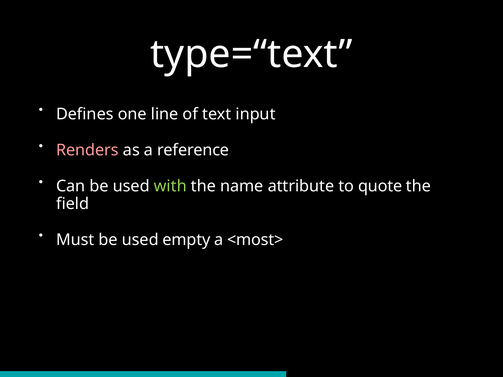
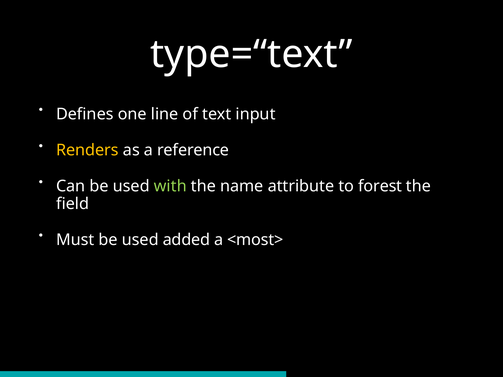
Renders colour: pink -> yellow (87, 150)
quote: quote -> forest (380, 186)
empty: empty -> added (186, 240)
